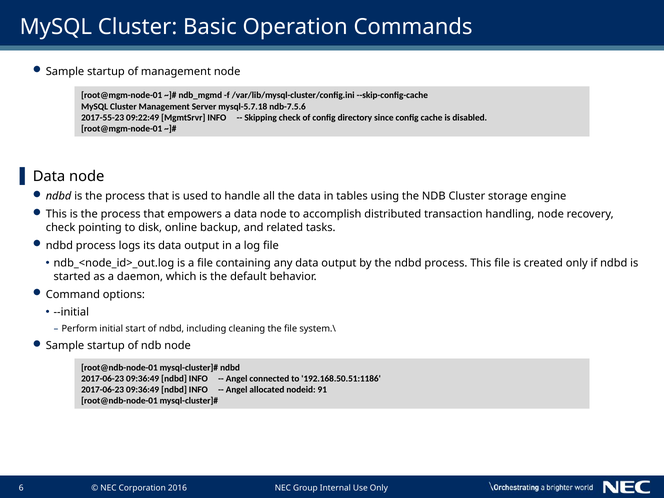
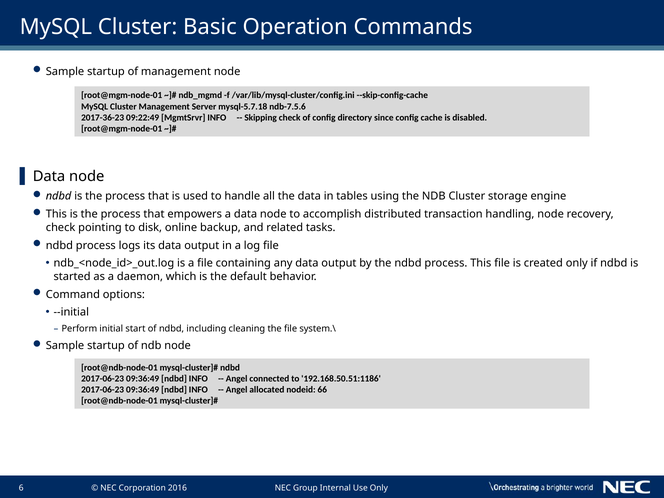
2017-55-23: 2017-55-23 -> 2017-36-23 (103, 118)
91: 91 -> 66 (322, 390)
